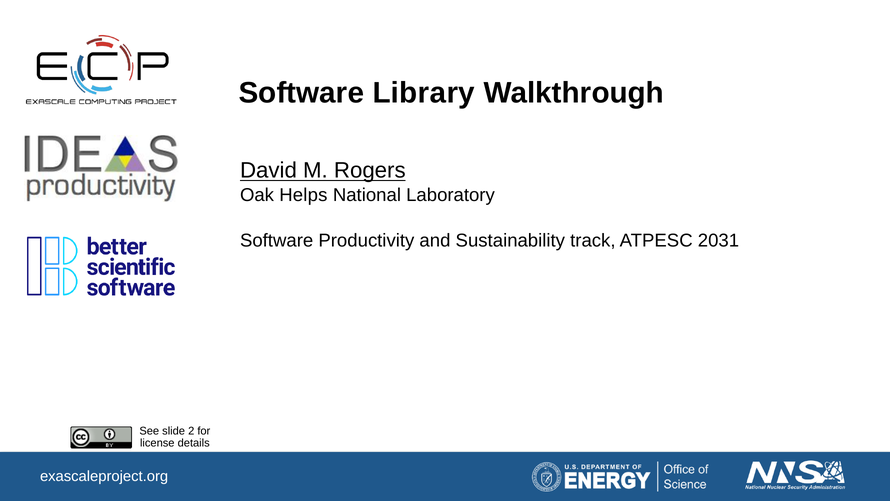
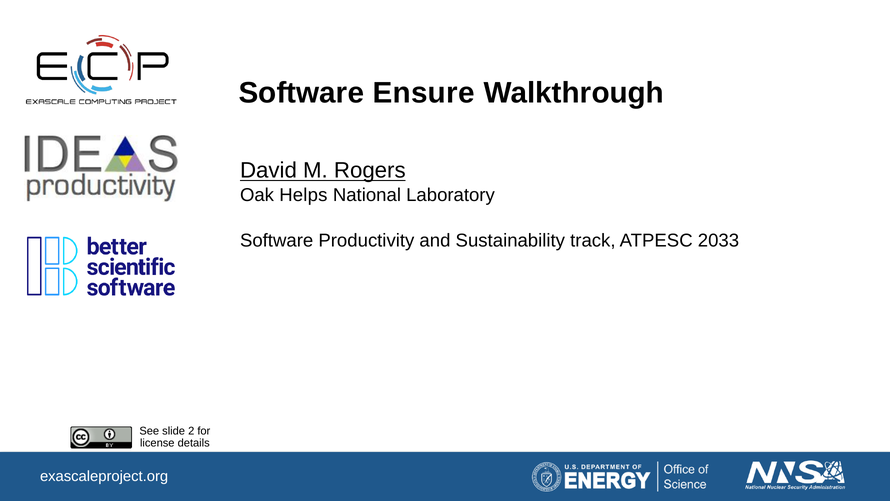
Library: Library -> Ensure (424, 93)
2031: 2031 -> 2033 (718, 240)
